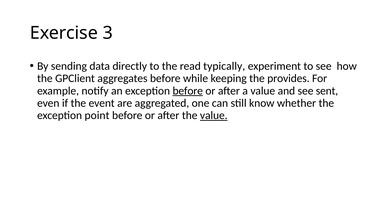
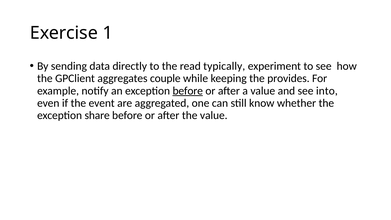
3: 3 -> 1 (108, 33)
aggregates before: before -> couple (165, 78)
sent: sent -> into (327, 91)
point: point -> share (97, 115)
value underline: present -> none (214, 115)
